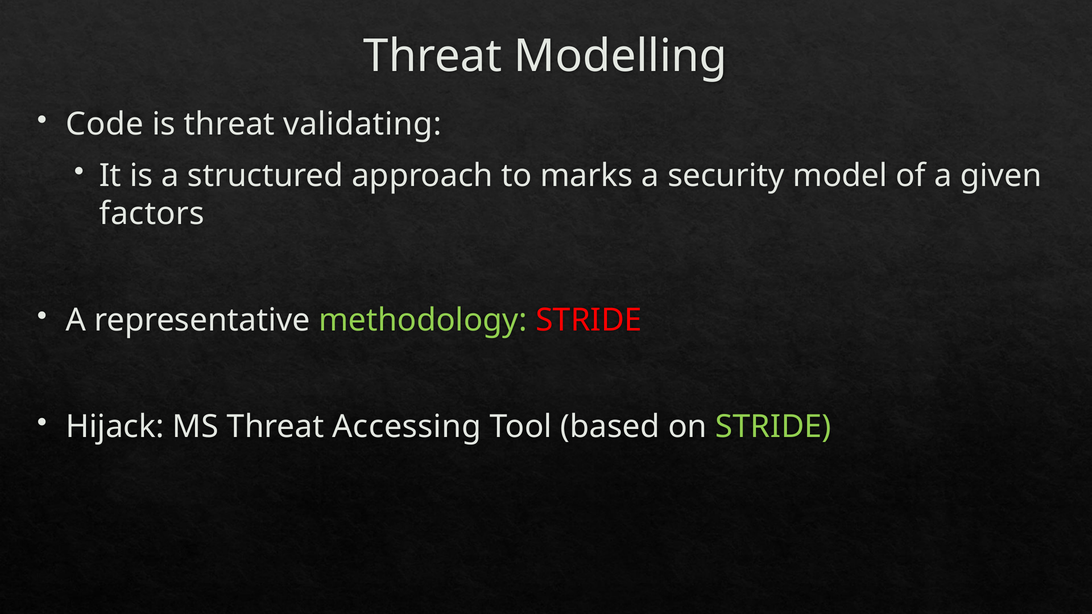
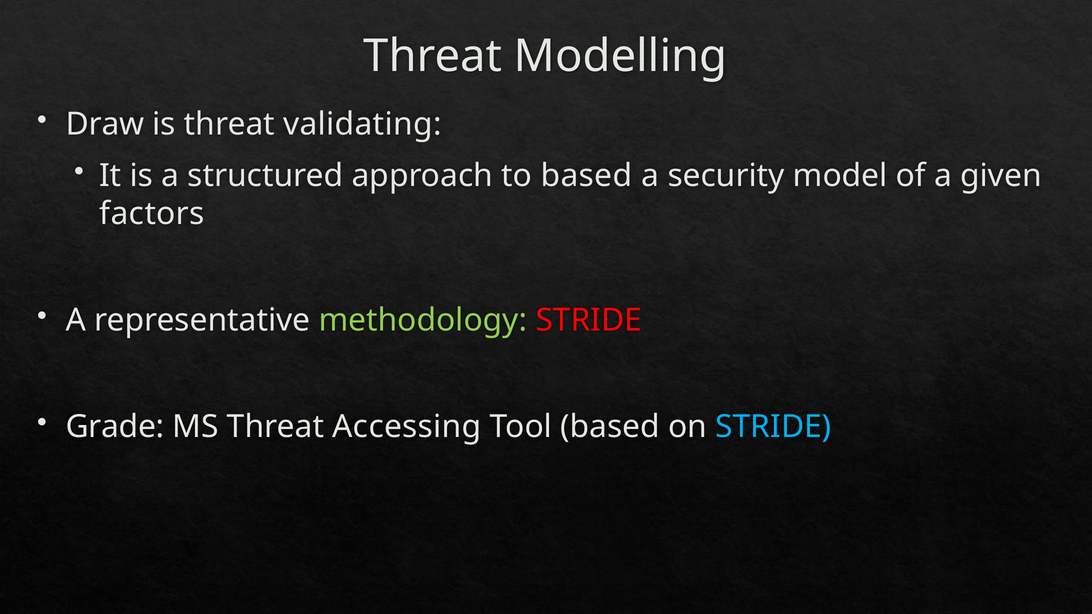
Code: Code -> Draw (105, 124)
to marks: marks -> based (587, 176)
Hijack: Hijack -> Grade (115, 427)
STRIDE colour: light green -> light blue (773, 427)
